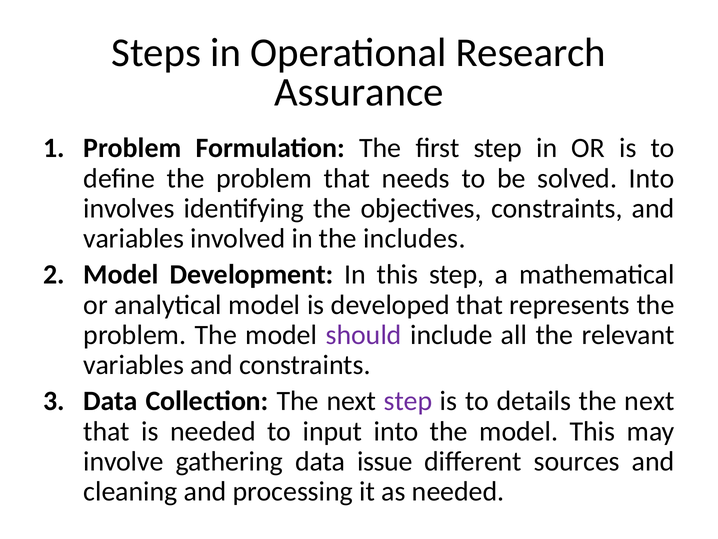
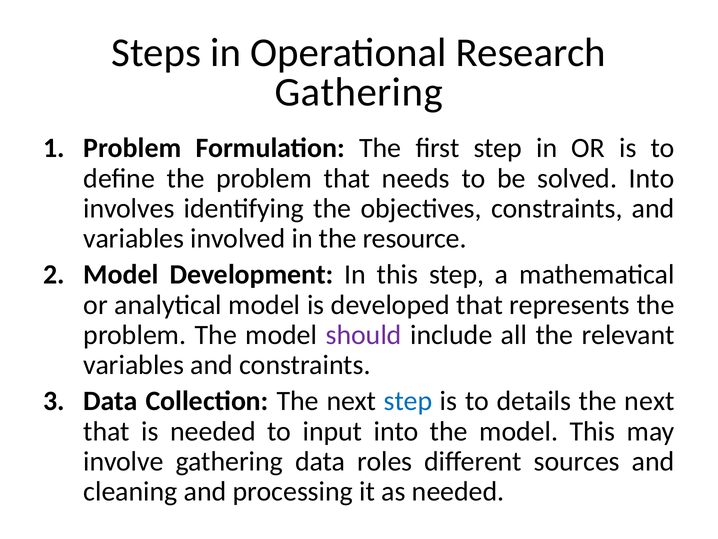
Assurance: Assurance -> Gathering (359, 92)
includes: includes -> resource (415, 238)
step colour: purple -> blue (408, 401)
issue: issue -> roles (385, 461)
